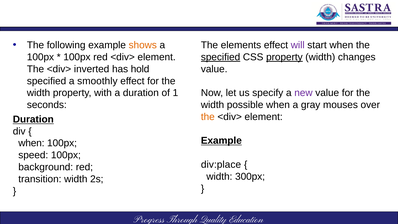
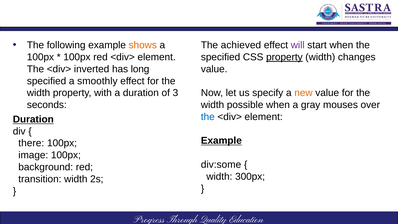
elements: elements -> achieved (241, 45)
specified underline: present -> none (221, 57)
hold: hold -> long (140, 69)
1: 1 -> 3 (175, 93)
new colour: purple -> orange (303, 93)
the colour: orange -> blue (208, 117)
when: when -> there (31, 143)
speed: speed -> image (33, 155)
div:place: div:place -> div:some (221, 165)
